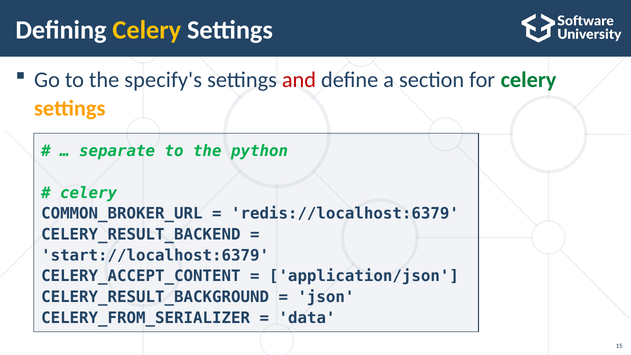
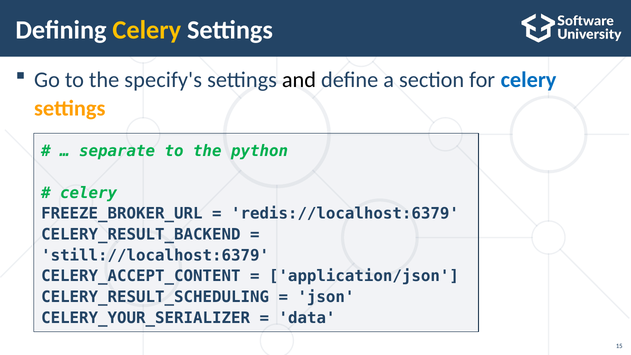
and colour: red -> black (299, 80)
celery colour: green -> blue (529, 80)
COMMON_BROKER_URL: COMMON_BROKER_URL -> FREEZE_BROKER_URL (122, 214)
start://localhost:6379: start://localhost:6379 -> still://localhost:6379 (155, 255)
CELERY_RESULT_BACKGROUND: CELERY_RESULT_BACKGROUND -> CELERY_RESULT_SCHEDULING (155, 297)
CELERY_FROM_SERIALIZER: CELERY_FROM_SERIALIZER -> CELERY_YOUR_SERIALIZER (146, 318)
